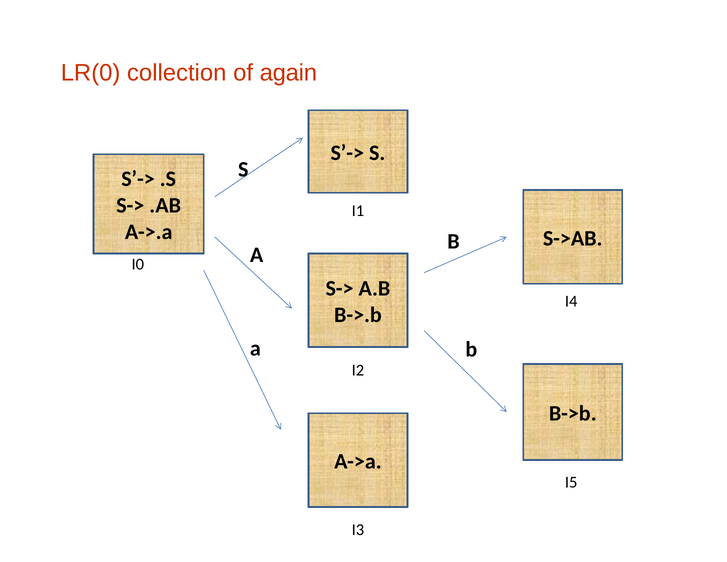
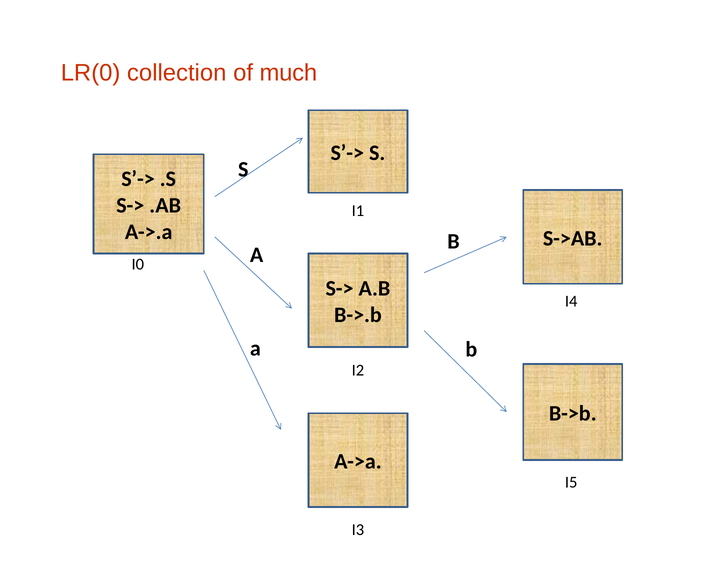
again: again -> much (288, 73)
